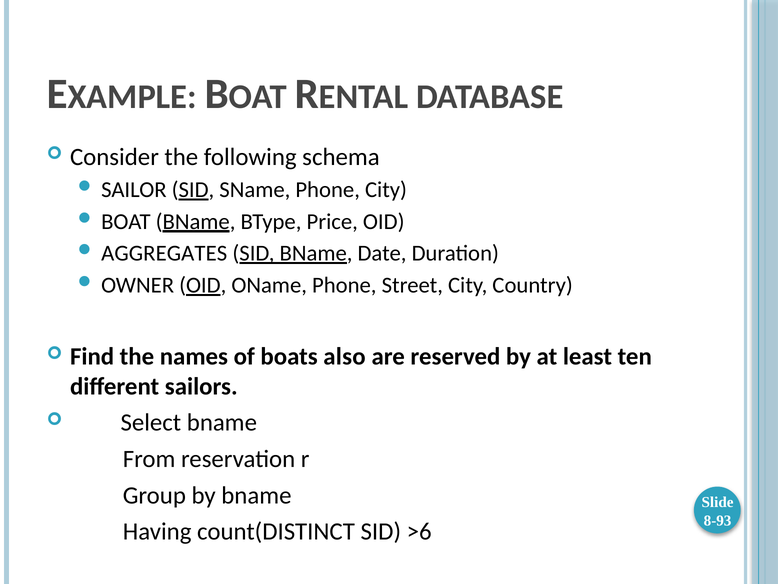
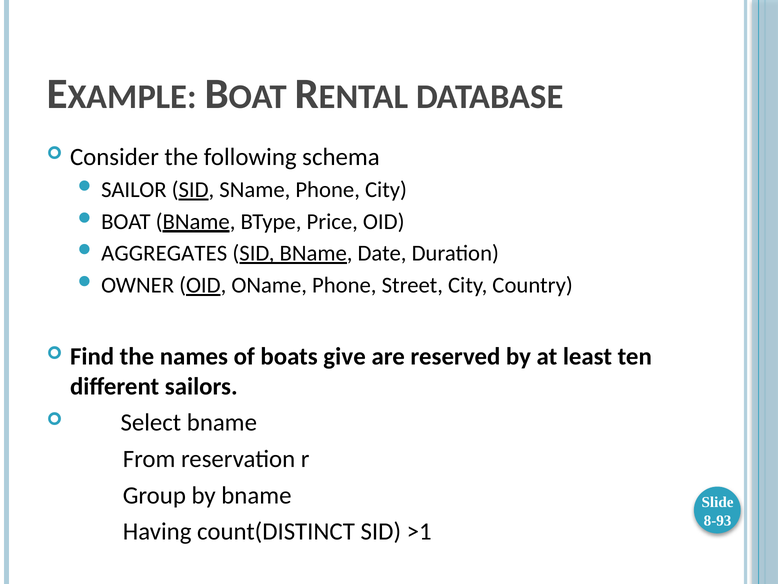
also: also -> give (345, 356)
>6: >6 -> >1 (419, 531)
